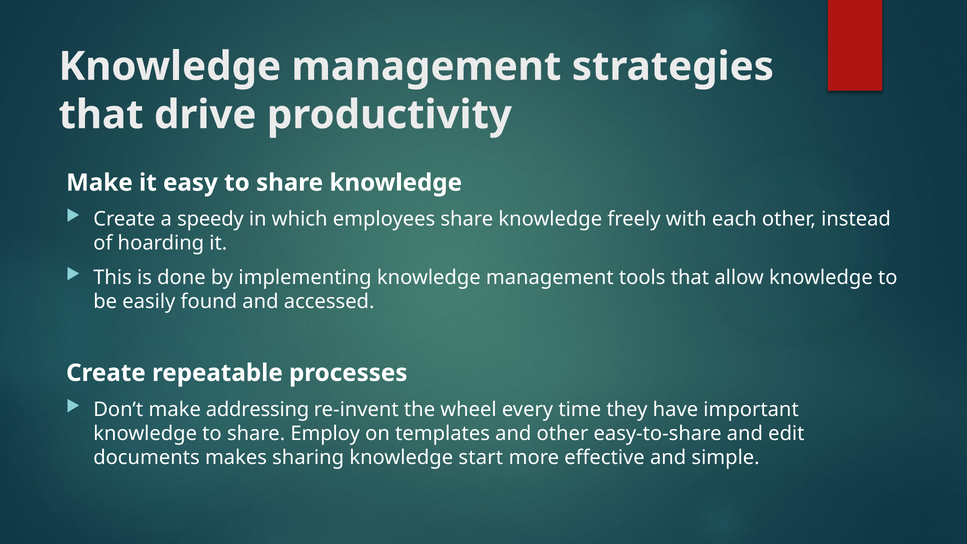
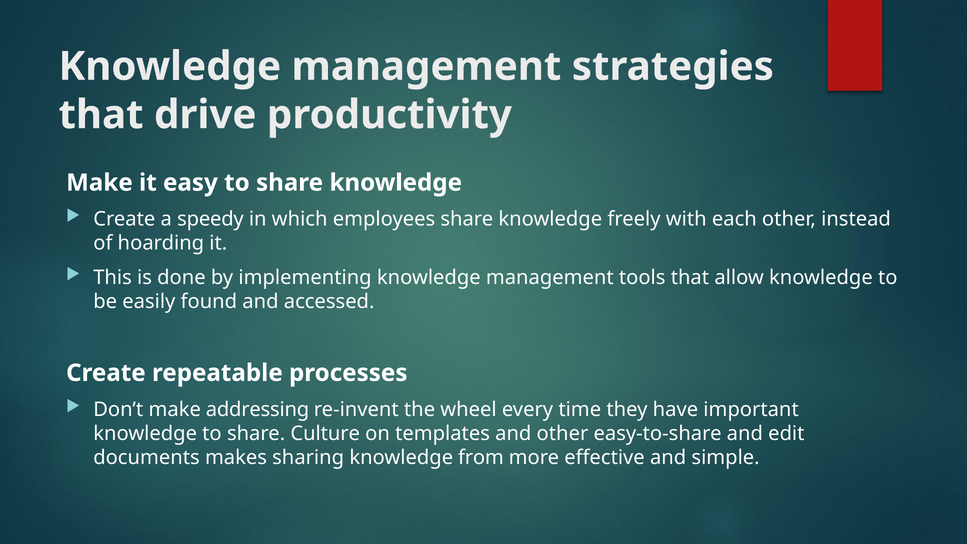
Employ: Employ -> Culture (325, 433)
start: start -> from (481, 458)
